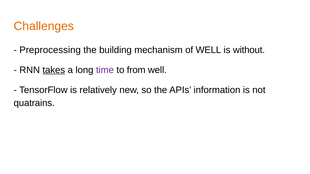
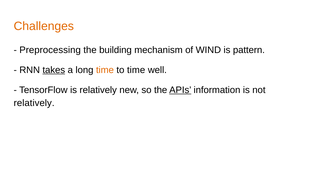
of WELL: WELL -> WIND (208, 50)
without: without -> pattern (249, 50)
time colour: purple -> orange (105, 70)
to from: from -> time (136, 70)
APIs underline: none -> present (180, 90)
quatrains: quatrains -> relatively (34, 103)
